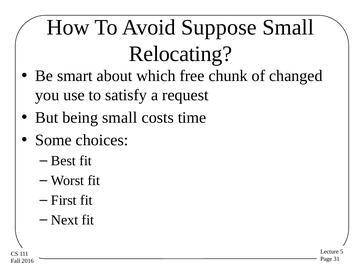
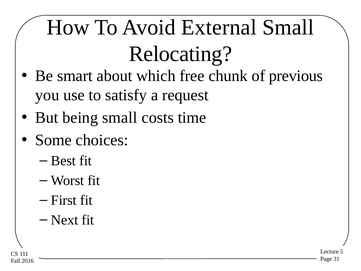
Suppose: Suppose -> External (219, 27)
changed: changed -> previous (296, 76)
